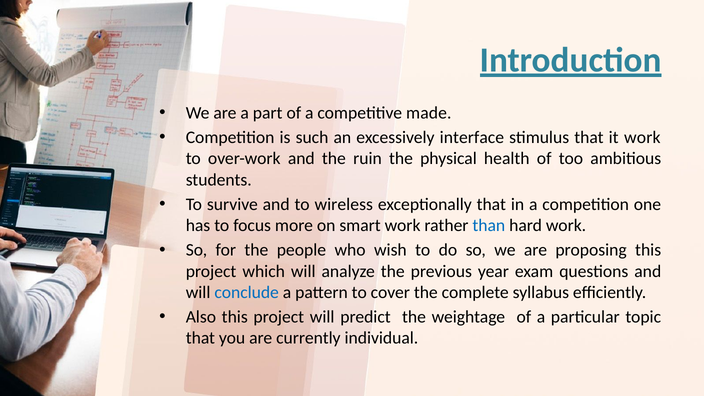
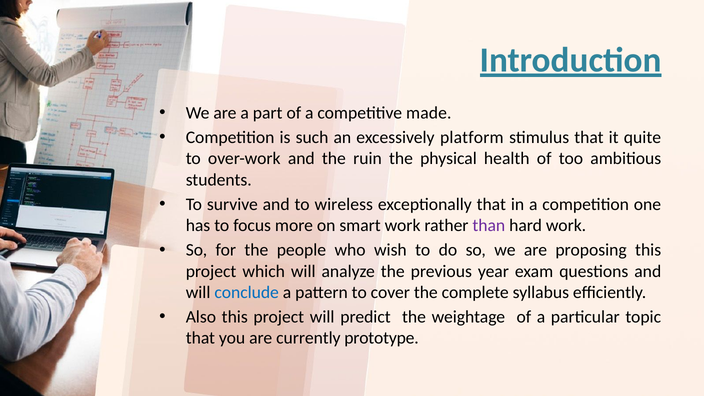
interface: interface -> platform (472, 138)
it work: work -> quite (642, 138)
than colour: blue -> purple (489, 226)
individual: individual -> prototype (381, 338)
